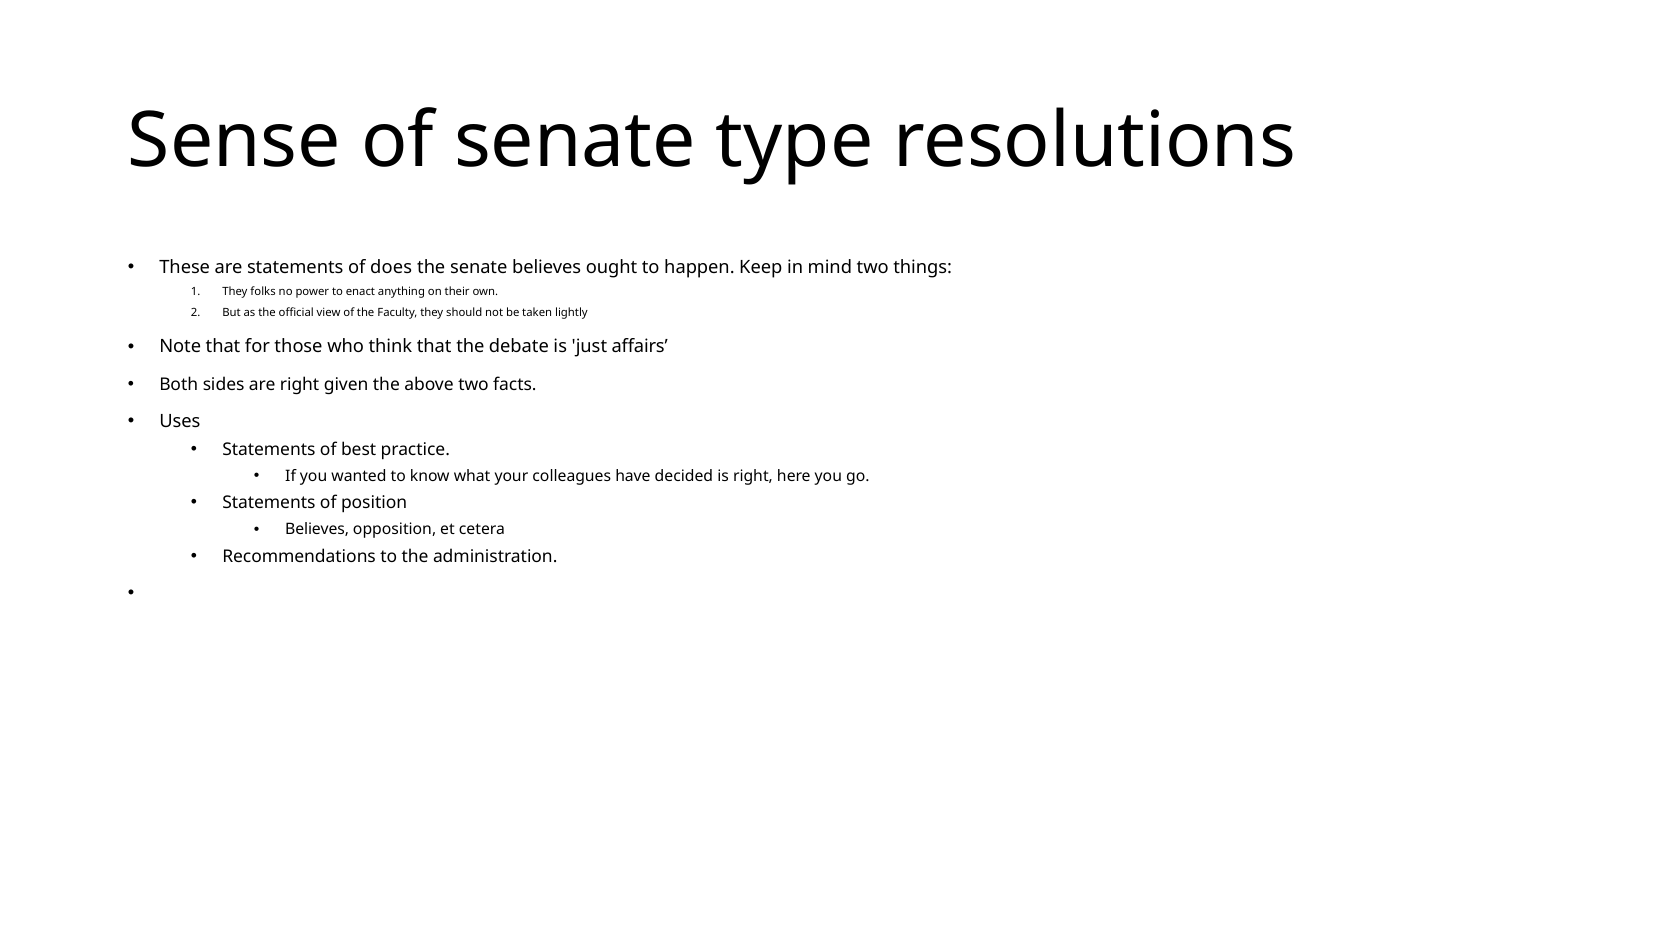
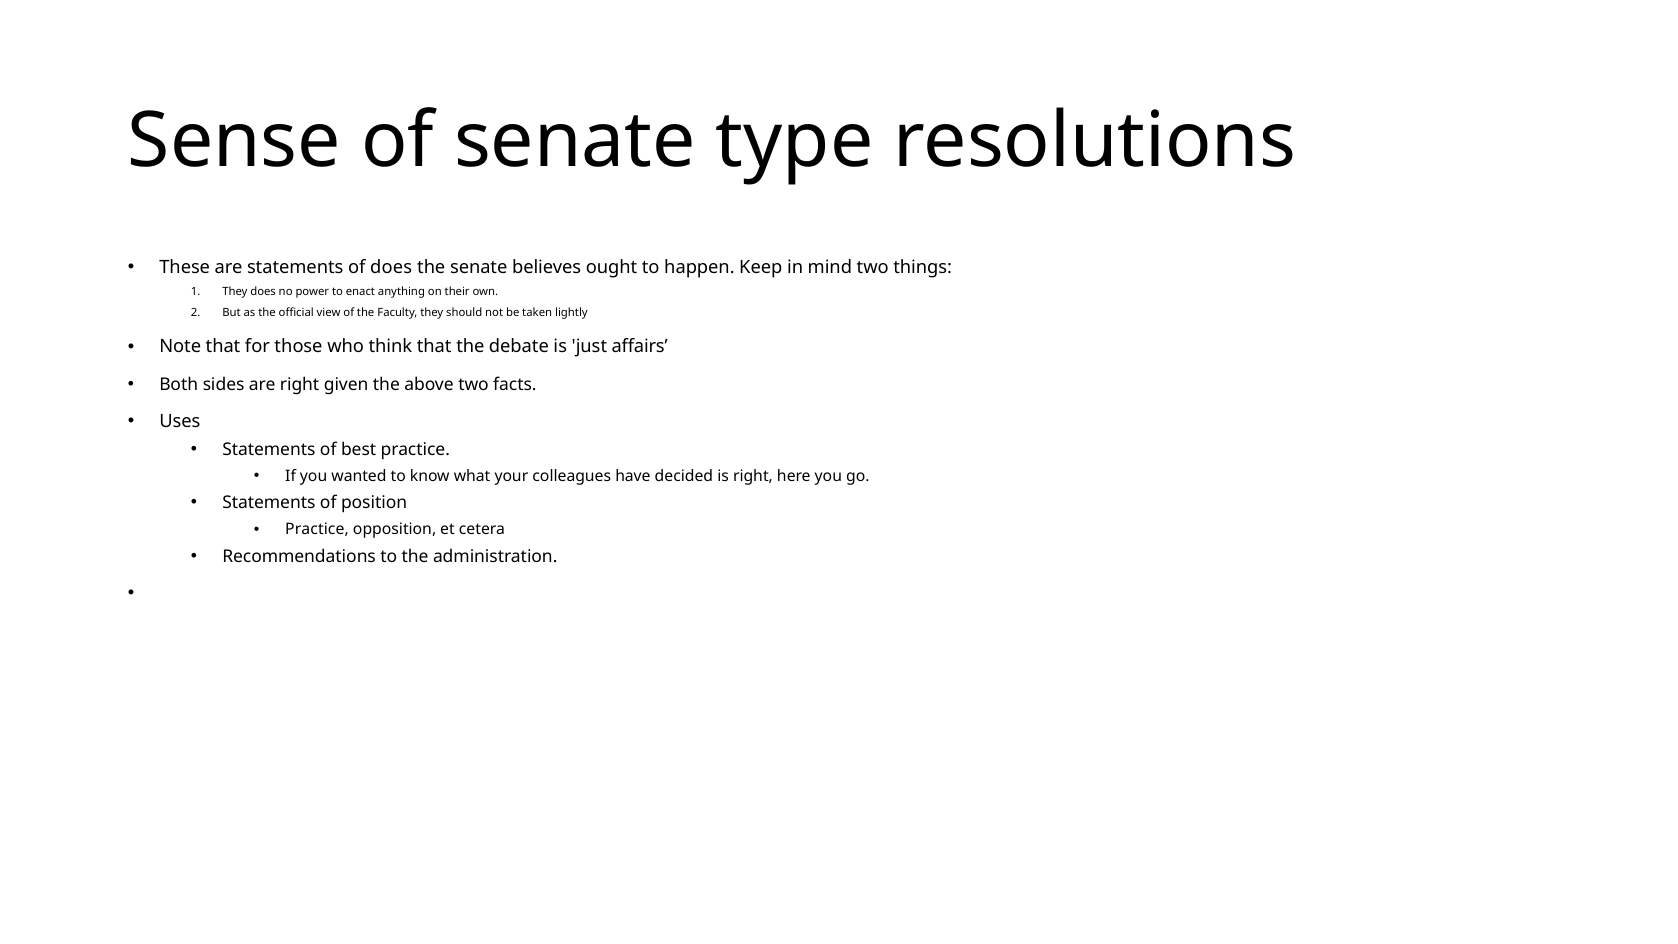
They folks: folks -> does (263, 292)
Believes: Believes -> Practice (317, 530)
